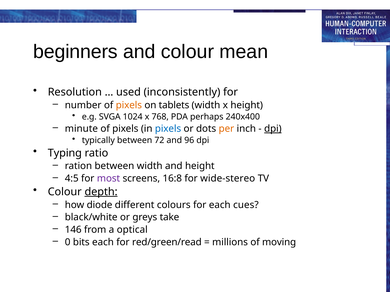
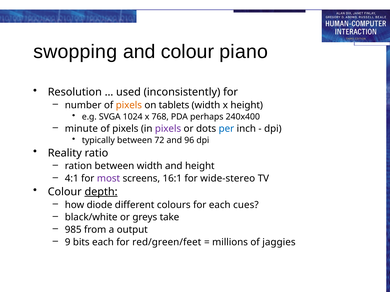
beginners: beginners -> swopping (75, 52)
mean: mean -> piano (244, 52)
pixels colour: blue -> purple (168, 129)
per colour: orange -> blue (226, 129)
dpi underline: present -> none (273, 129)
Typing: Typing -> Reality (65, 153)
4:5: 4:5 -> 4:1 (72, 179)
16:8: 16:8 -> 16:1 (172, 179)
146: 146 -> 985 (73, 230)
optical: optical -> output (132, 230)
0: 0 -> 9 (68, 243)
red/green/read: red/green/read -> red/green/feet (167, 243)
moving: moving -> jaggies (279, 243)
